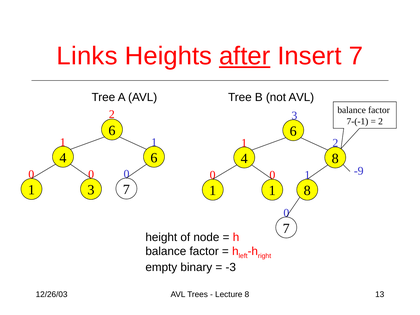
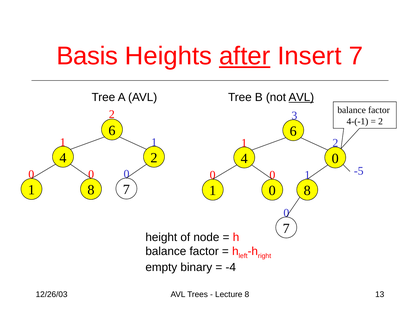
Links: Links -> Basis (87, 56)
AVL underline: none -> present (301, 97)
7-(-1: 7-(-1 -> 4-(-1 (357, 121)
4 6: 6 -> 2 (154, 158)
4 8: 8 -> 0 (335, 158)
-9: -9 -> -5 (359, 171)
1 3: 3 -> 8 (91, 190)
1: 1 -> 0 (272, 191)
-3: -3 -> -4 (231, 267)
